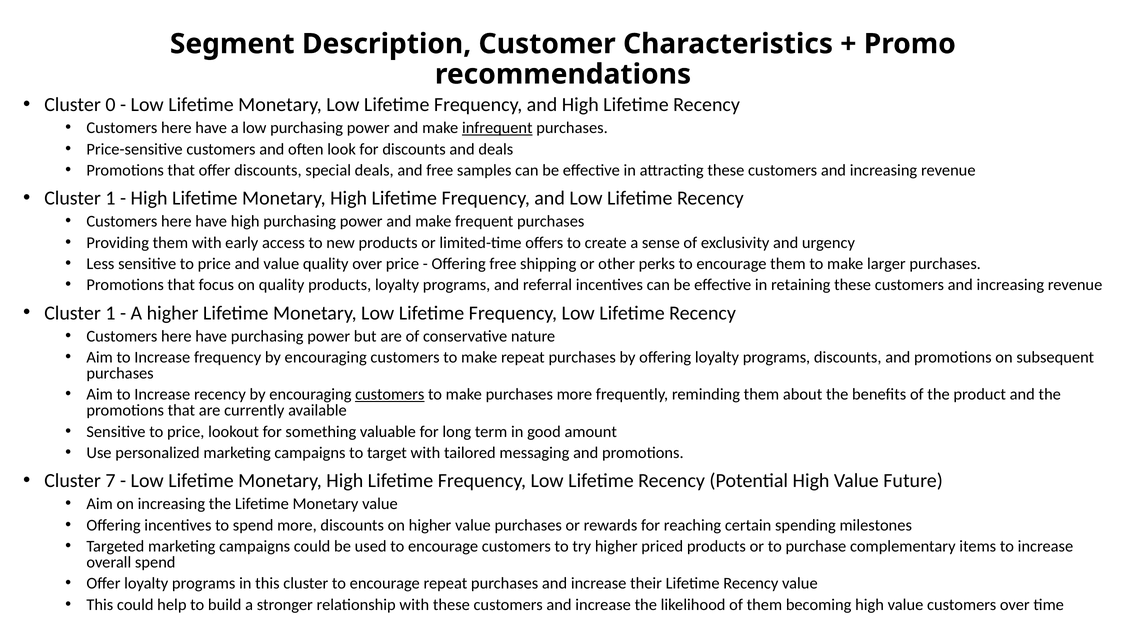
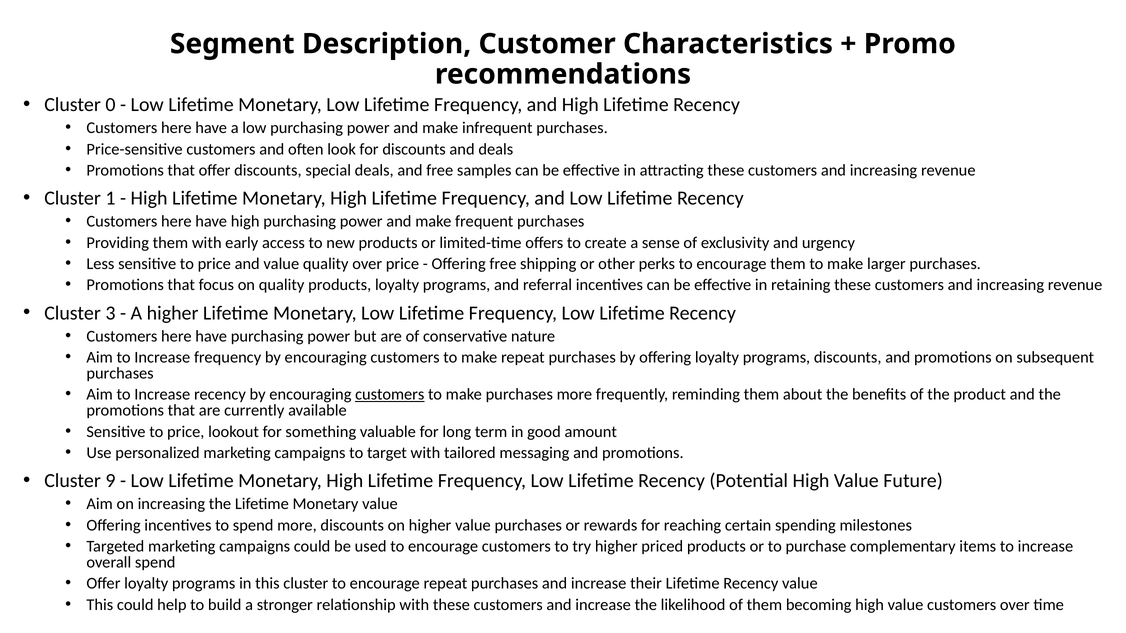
infrequent underline: present -> none (497, 128)
1: 1 -> 3 (110, 313)
7: 7 -> 9 (110, 481)
